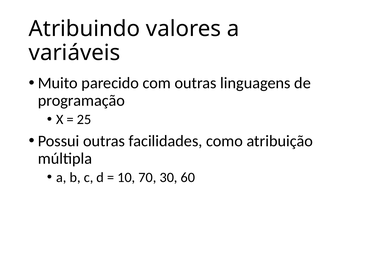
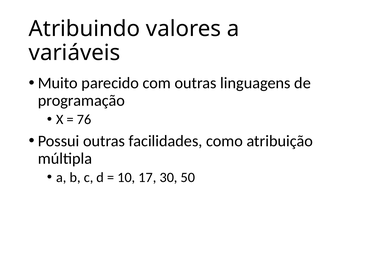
25: 25 -> 76 (84, 120)
70: 70 -> 17 (147, 178)
60: 60 -> 50 (188, 178)
